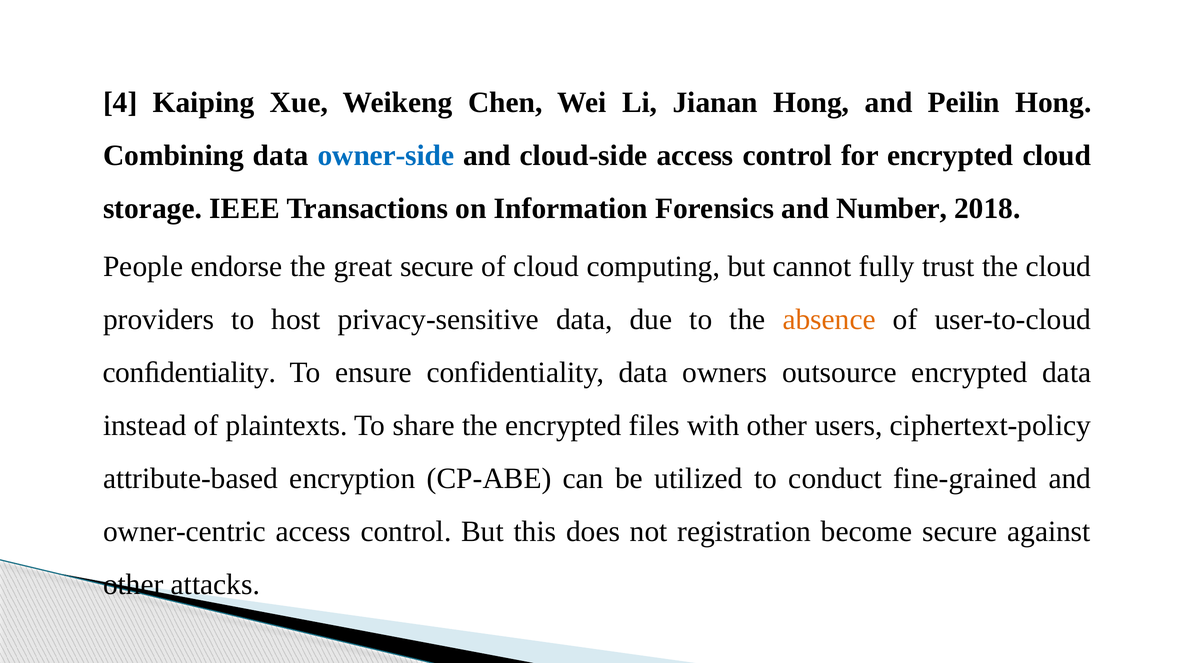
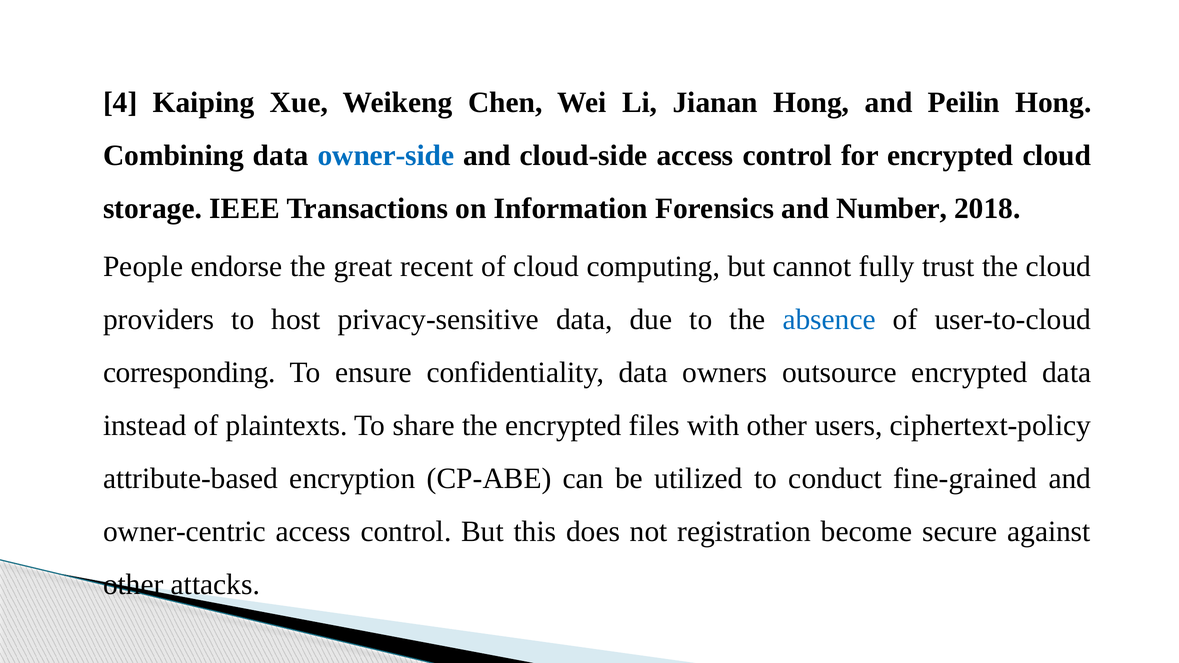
great secure: secure -> recent (437, 267)
absence colour: orange -> blue (829, 320)
conﬁdentiality: conﬁdentiality -> corresponding (189, 373)
